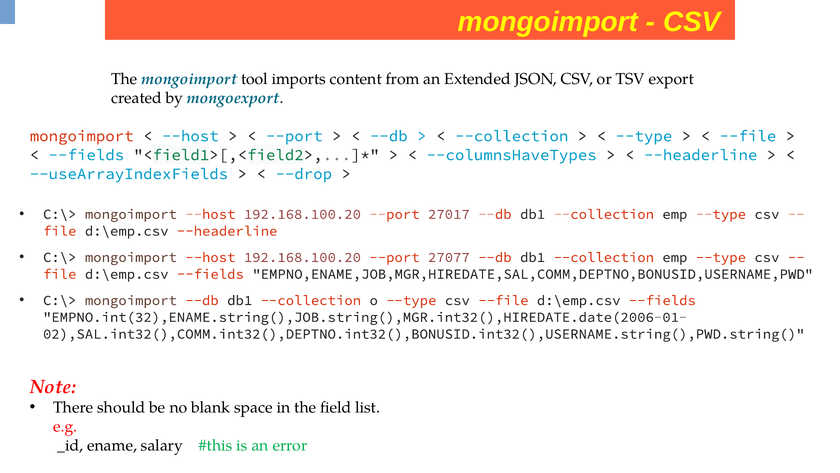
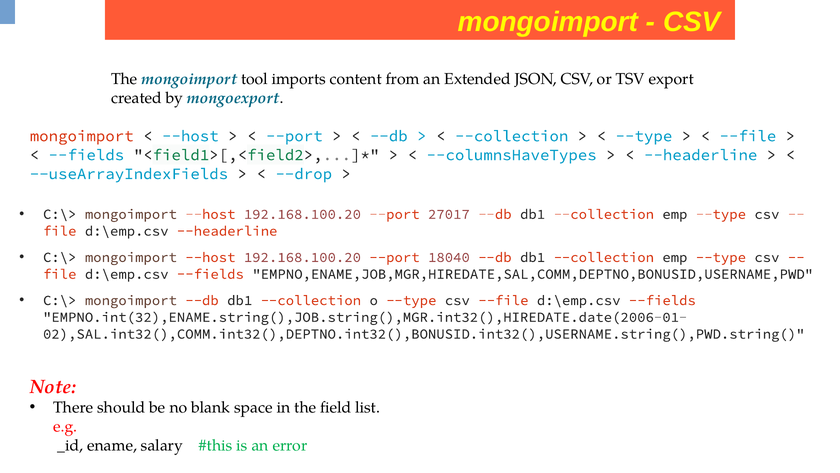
27077: 27077 -> 18040 (449, 257)
